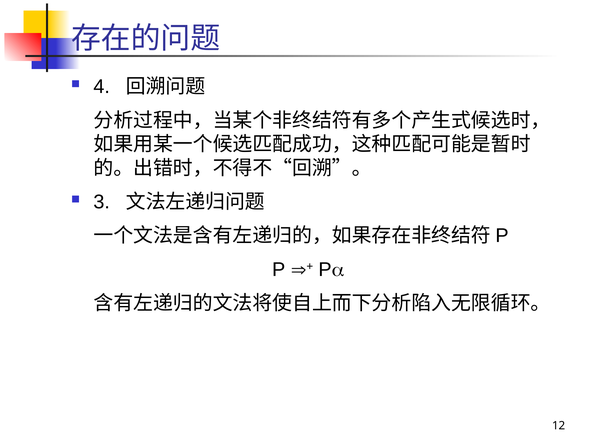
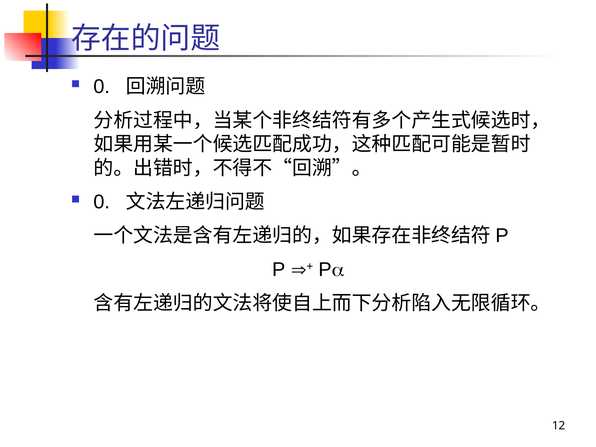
4: 4 -> 0 (102, 87)
3: 3 -> 0 (102, 202)
